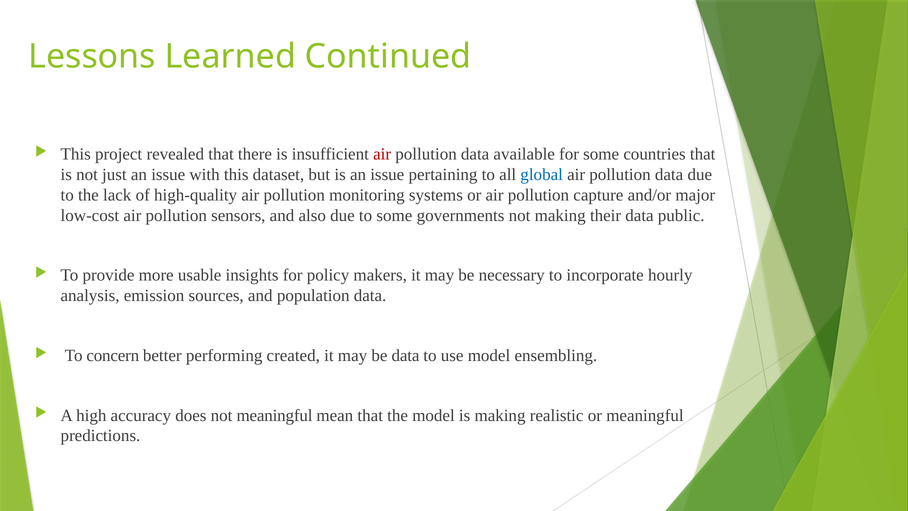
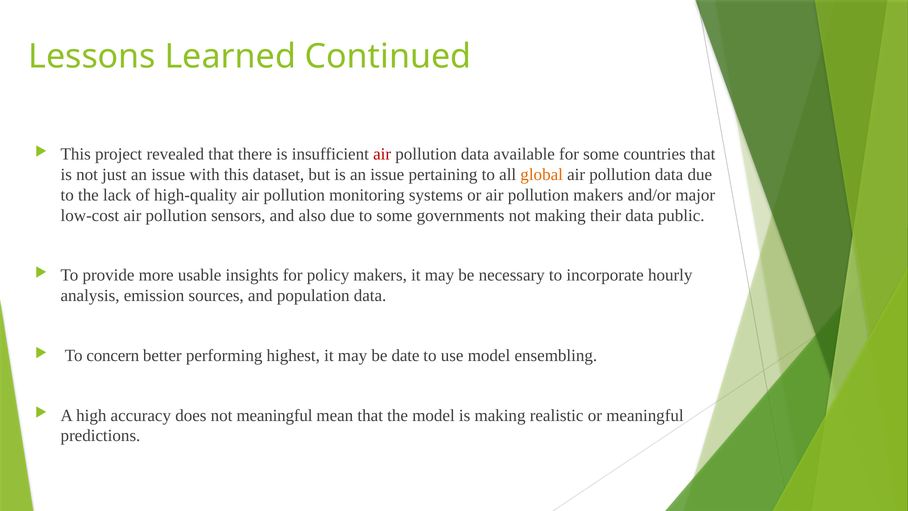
global colour: blue -> orange (542, 175)
pollution capture: capture -> makers (598, 195)
created: created -> highest (293, 355)
be data: data -> date (406, 355)
